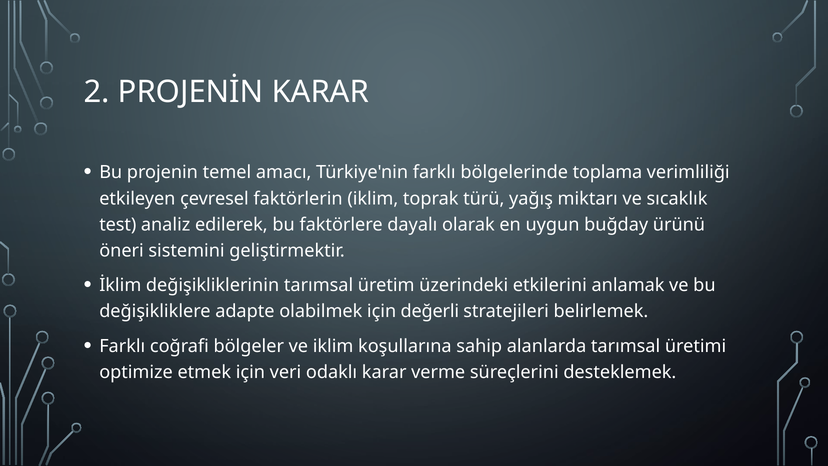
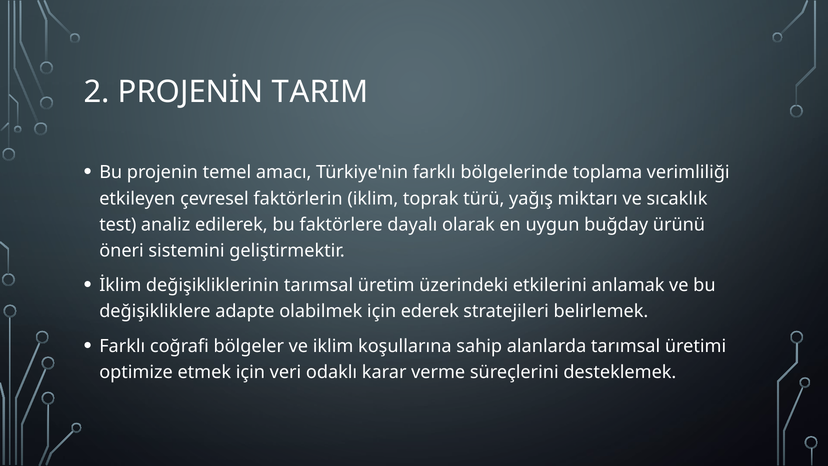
KARAR: KARAR -> TARIM (320, 92)
değerli: değerli -> ederek (430, 311)
